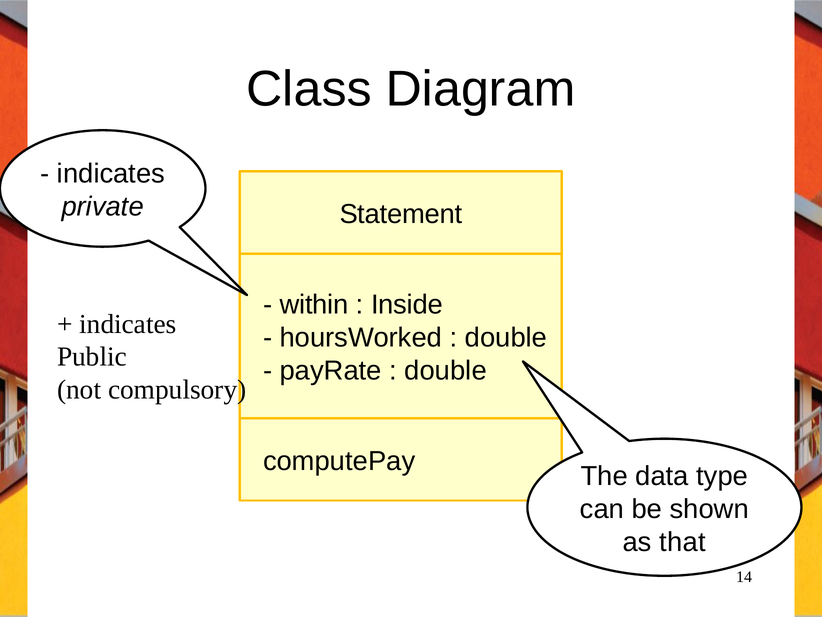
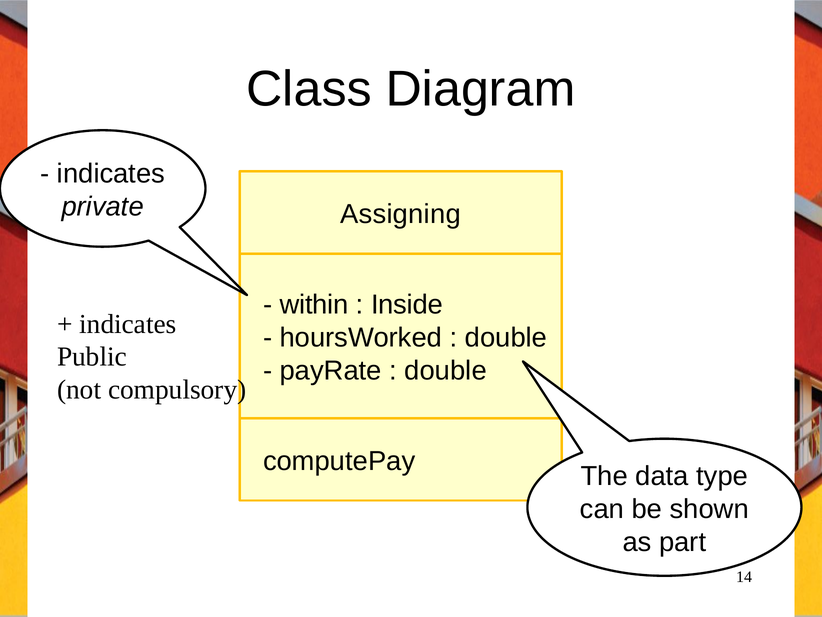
Statement: Statement -> Assigning (401, 214)
that: that -> part (683, 542)
